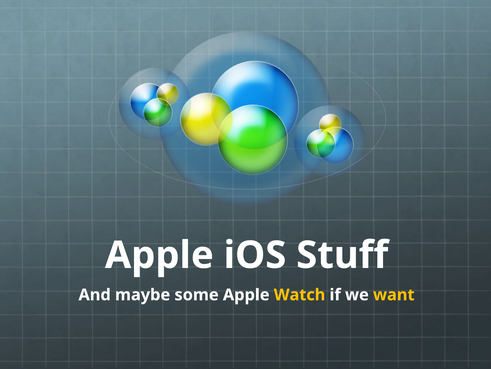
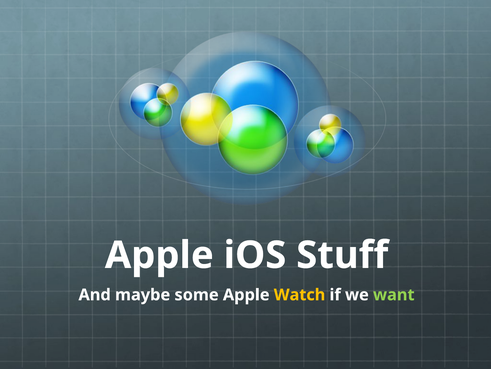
want colour: yellow -> light green (394, 294)
